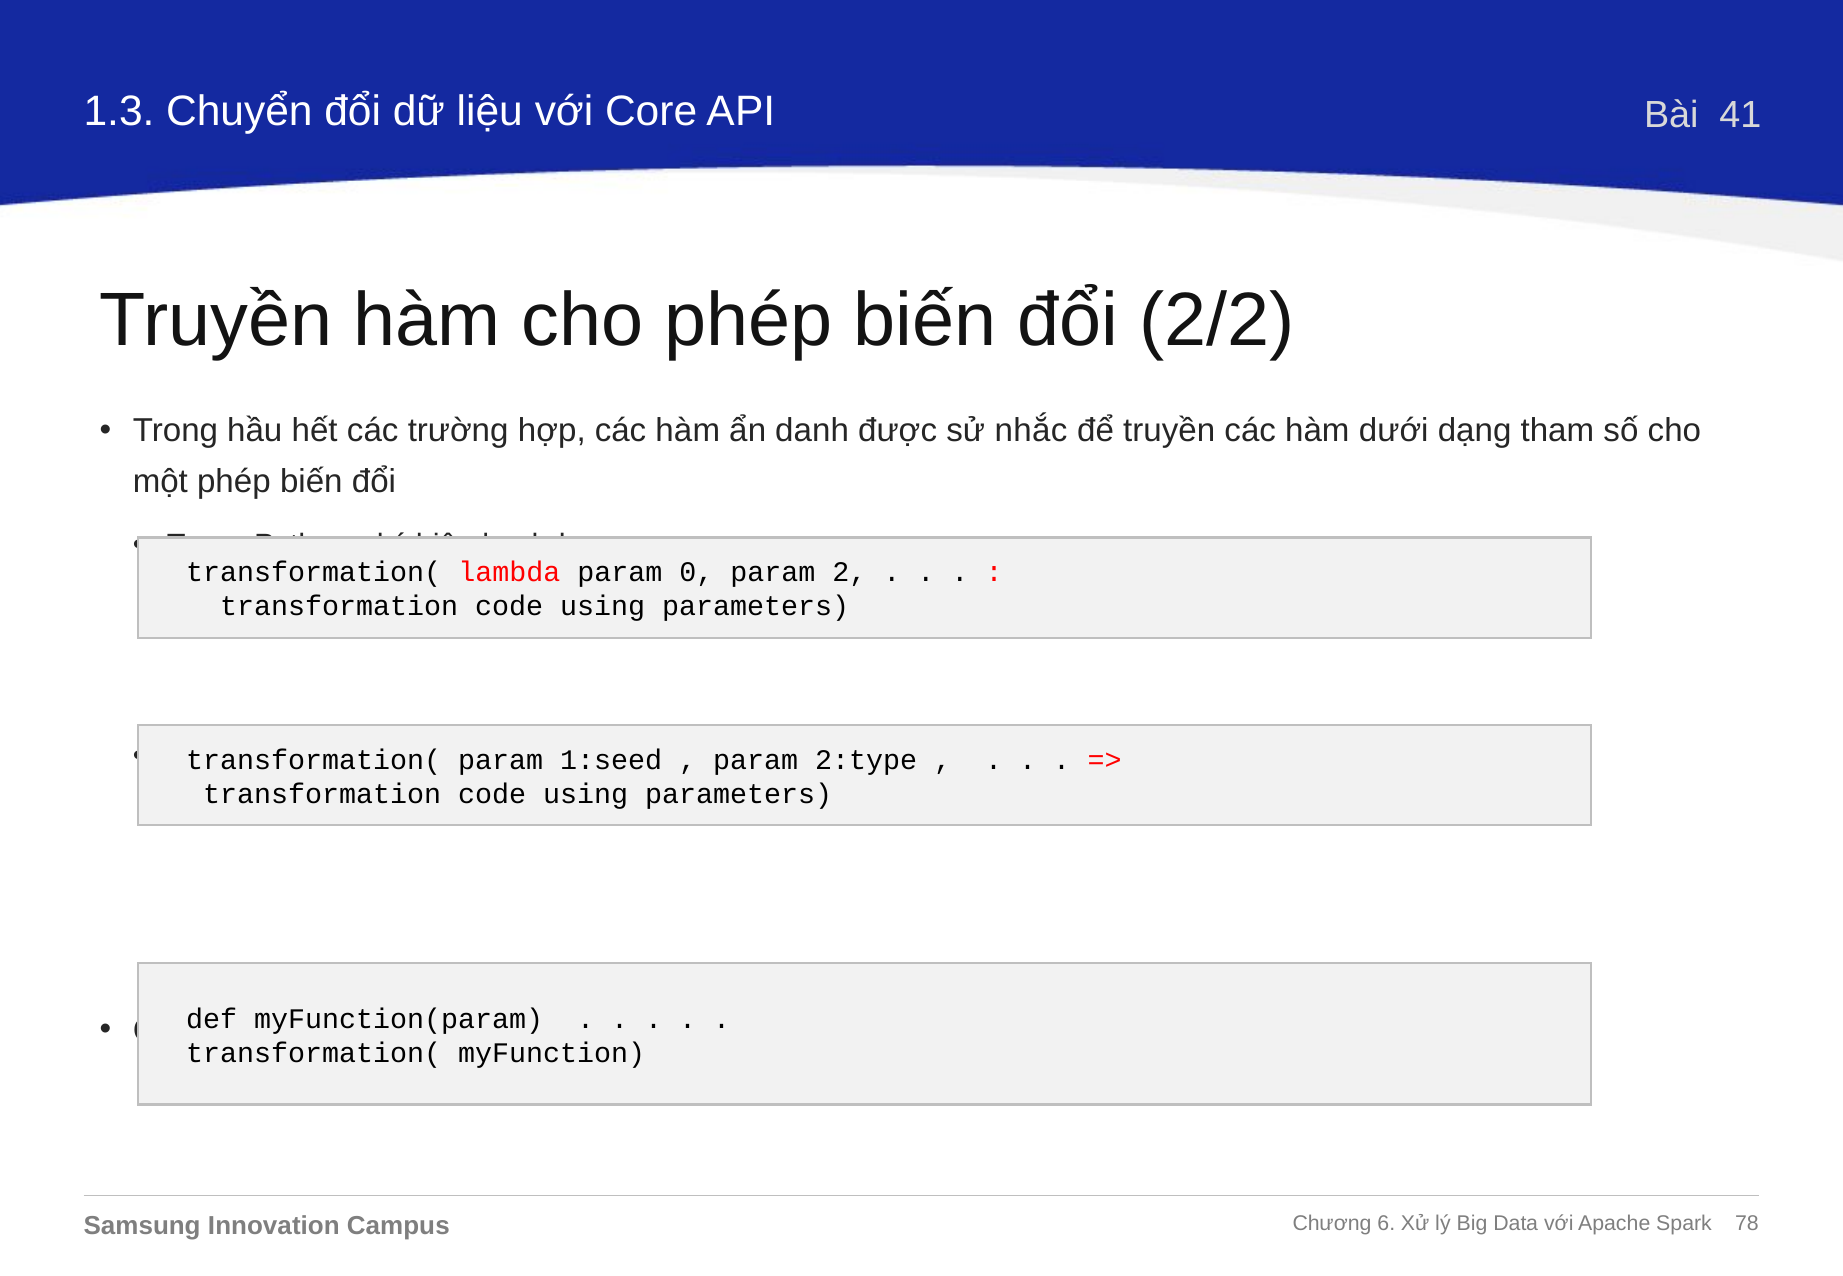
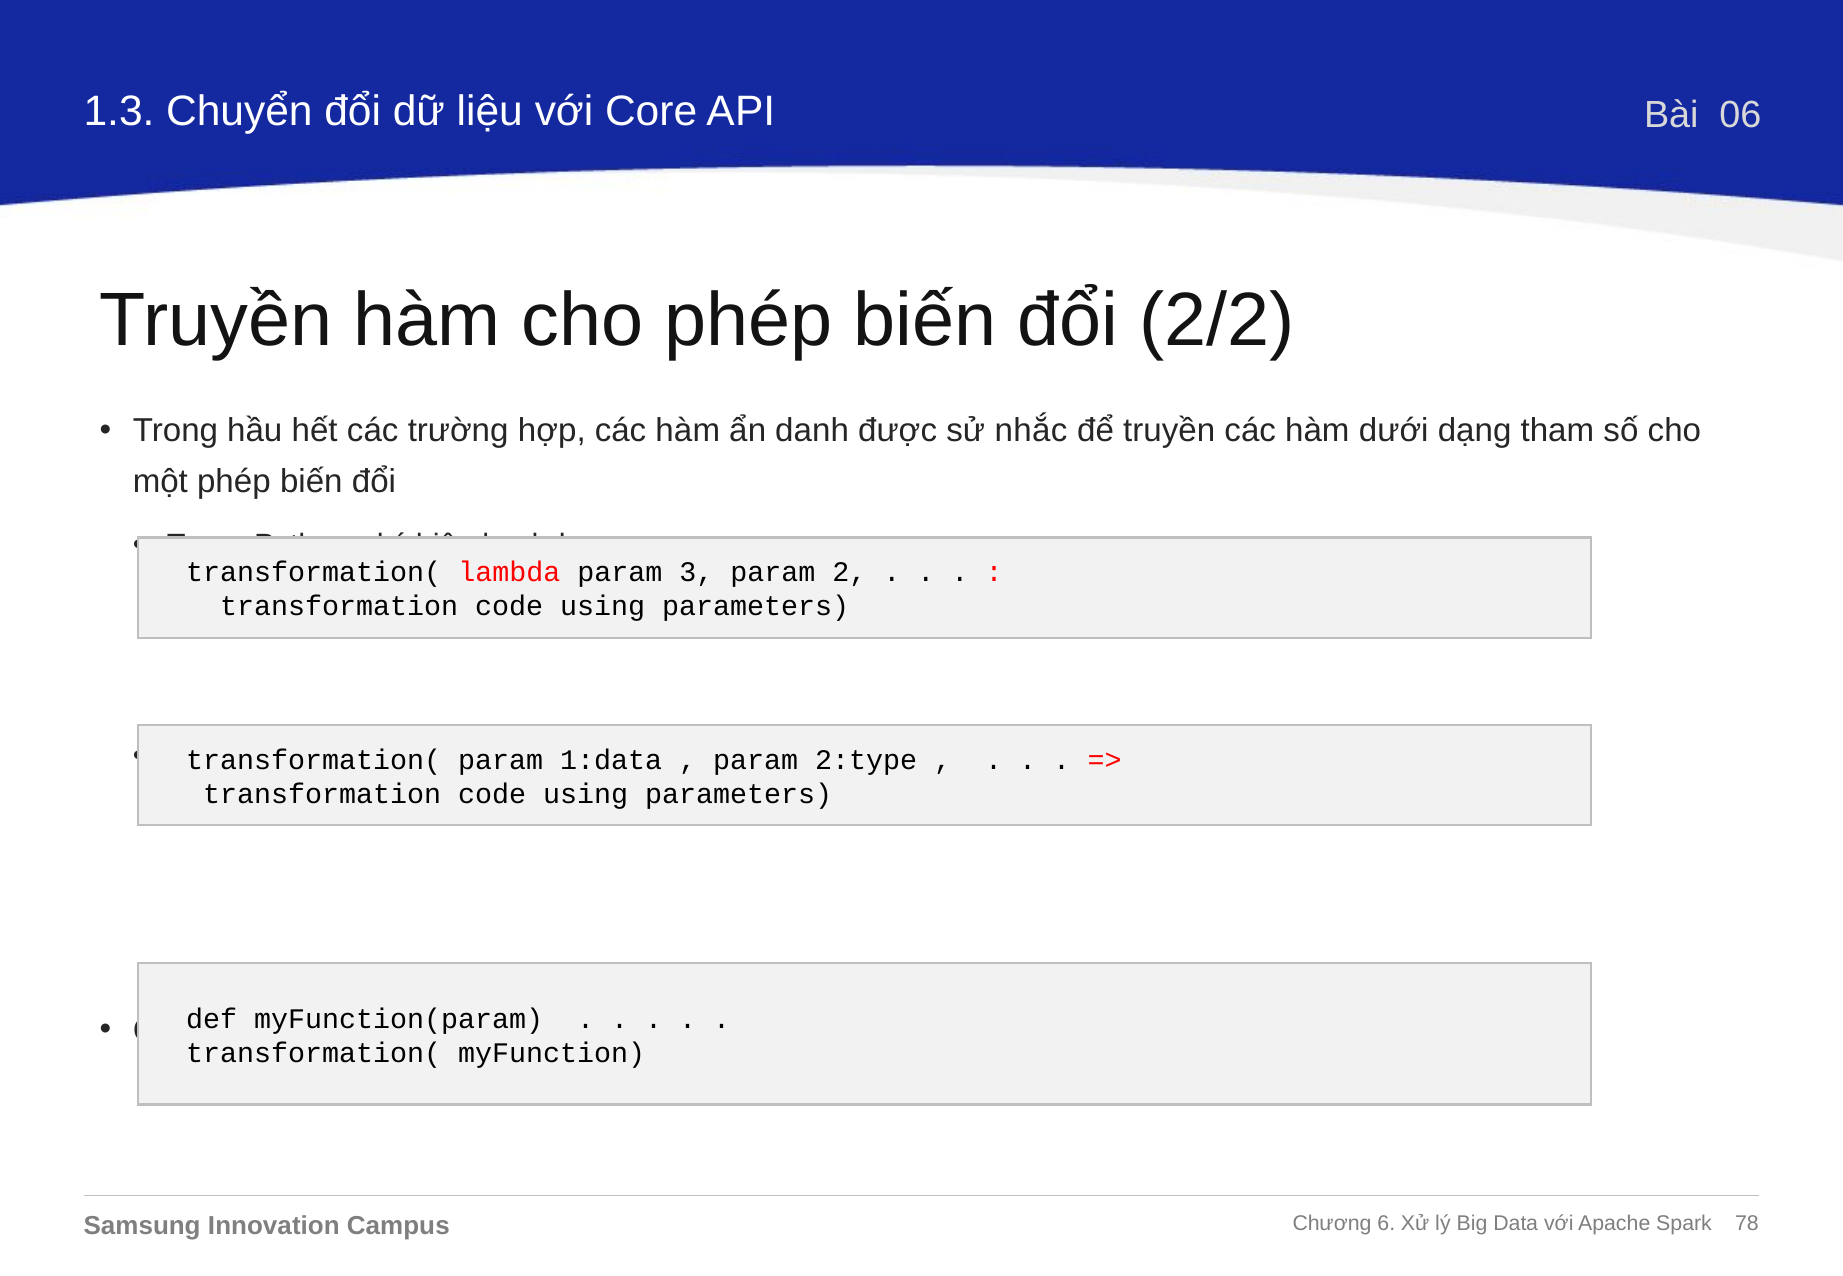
41: 41 -> 06 (1740, 115)
0: 0 -> 3 (696, 573)
1:seed: 1:seed -> 1:data (611, 760)
